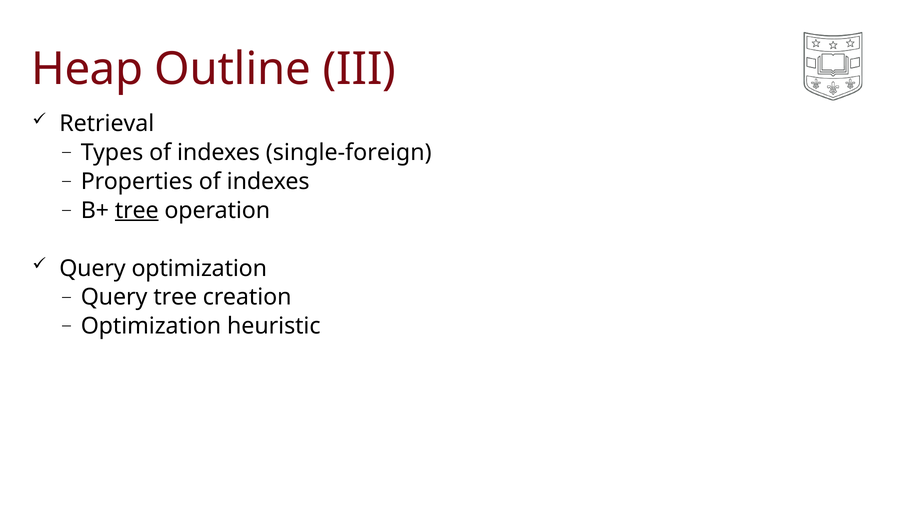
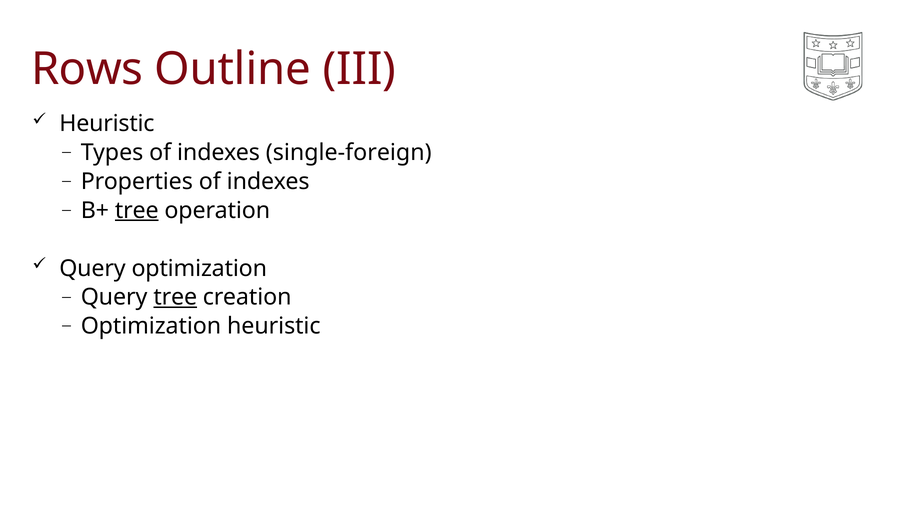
Heap: Heap -> Rows (87, 69)
Retrieval: Retrieval -> Heuristic (107, 123)
tree underline: none -> present (175, 297)
